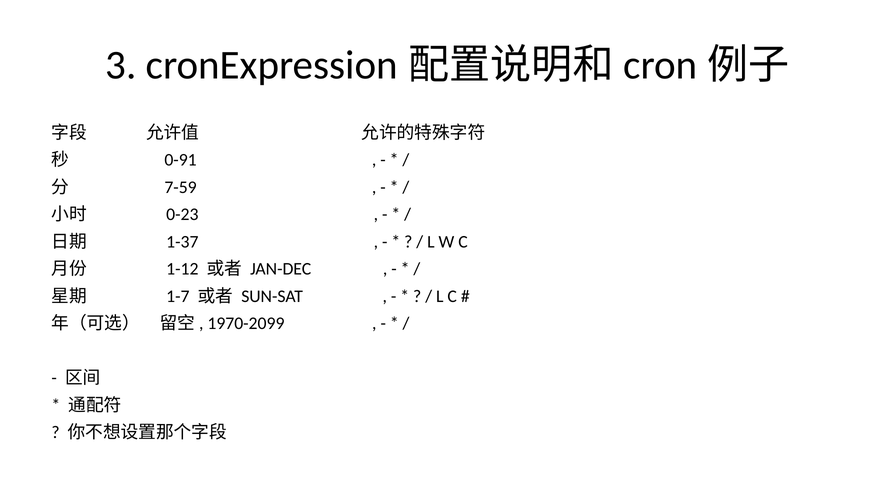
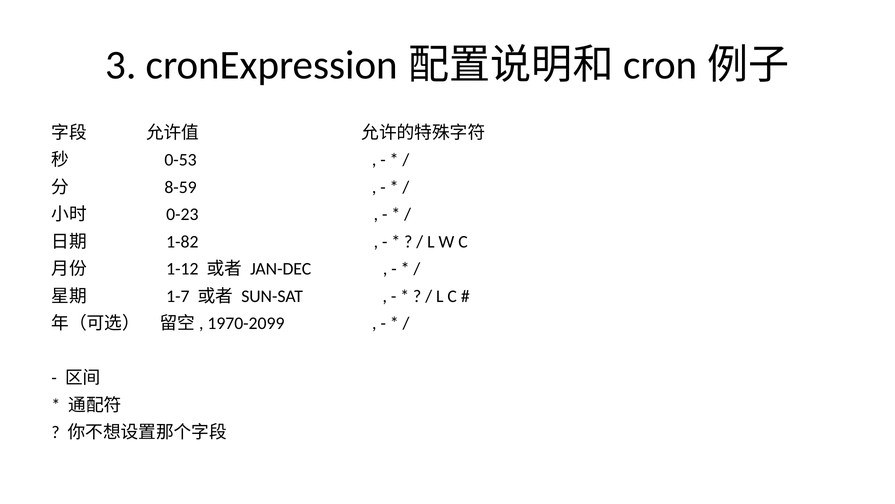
0-91: 0-91 -> 0-53 (181, 160)
7-59: 7-59 -> 8-59 (181, 187)
1-37: 1-37 -> 1-82 (182, 242)
